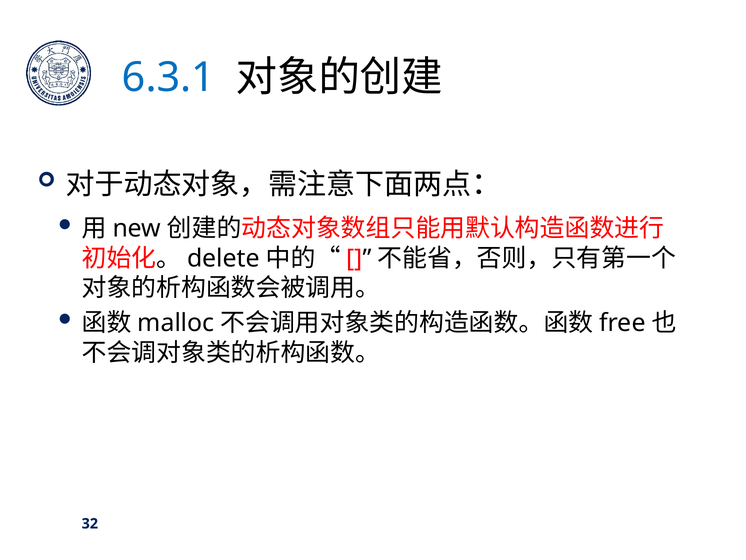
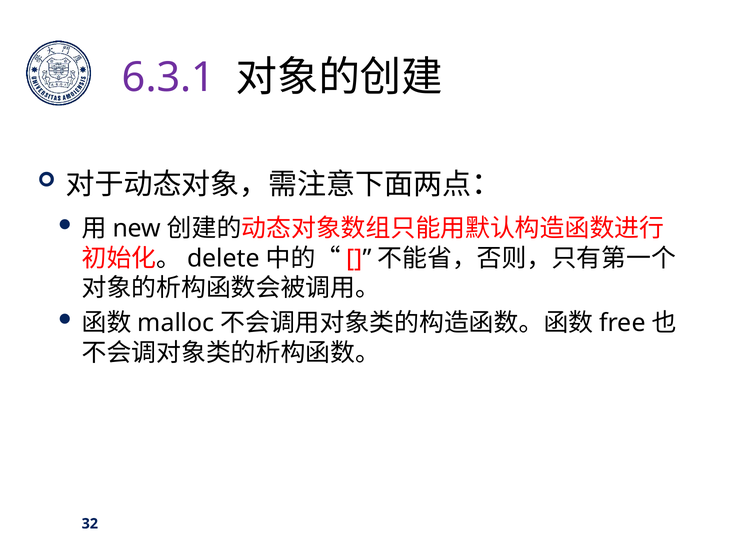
6.3.1 colour: blue -> purple (168, 78)
